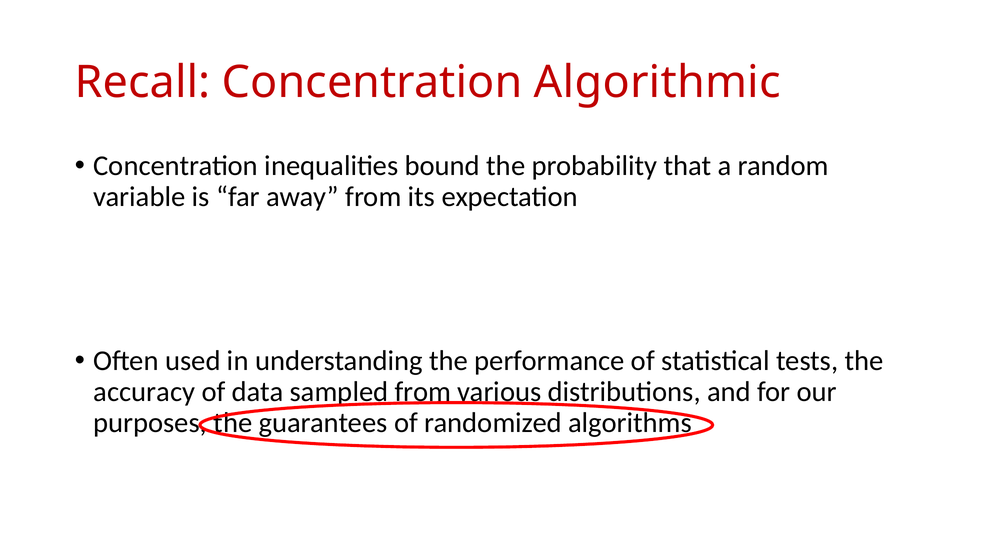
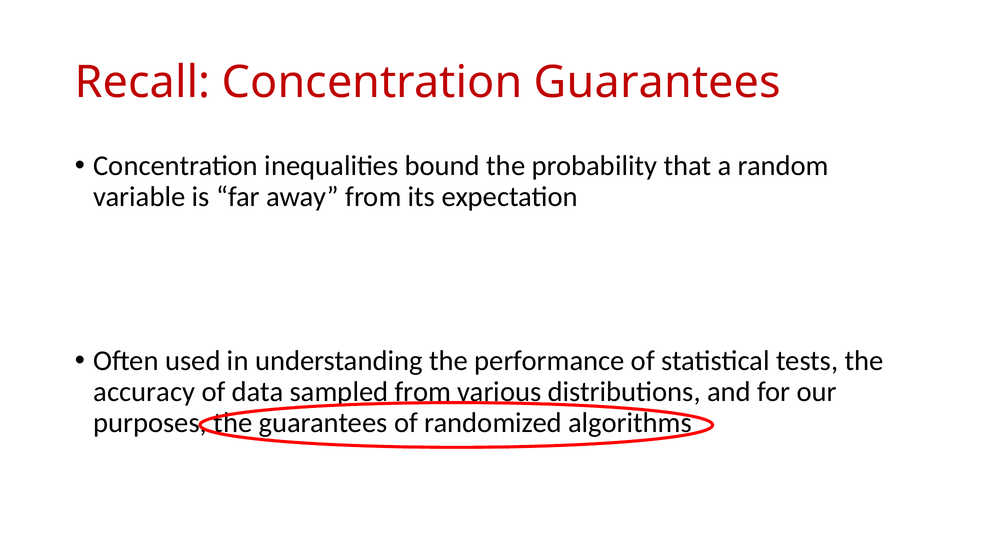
Concentration Algorithmic: Algorithmic -> Guarantees (657, 82)
